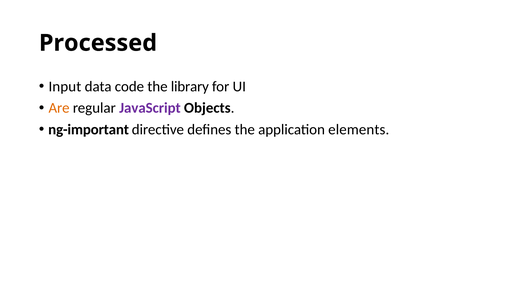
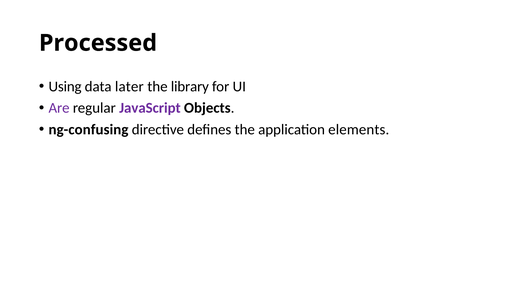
Input: Input -> Using (65, 86)
code: code -> later (129, 86)
Are colour: orange -> purple (59, 108)
ng-important: ng-important -> ng-confusing (88, 129)
